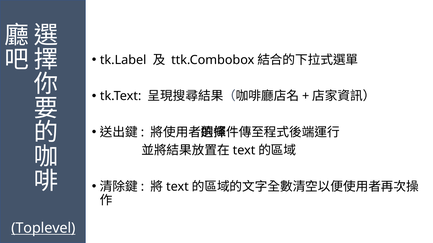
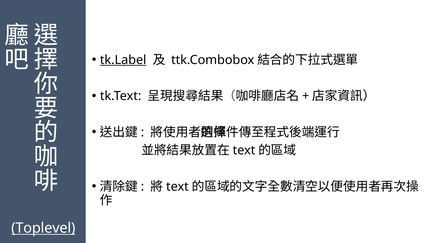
tk.Label underline: none -> present (123, 60)
